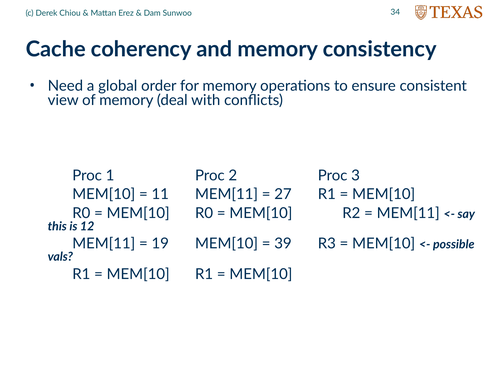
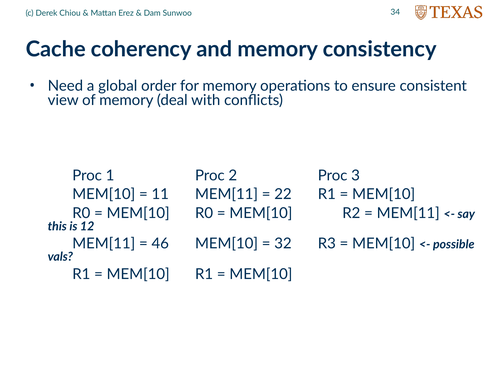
27: 27 -> 22 (283, 194)
19: 19 -> 46 (160, 244)
39: 39 -> 32 (283, 244)
